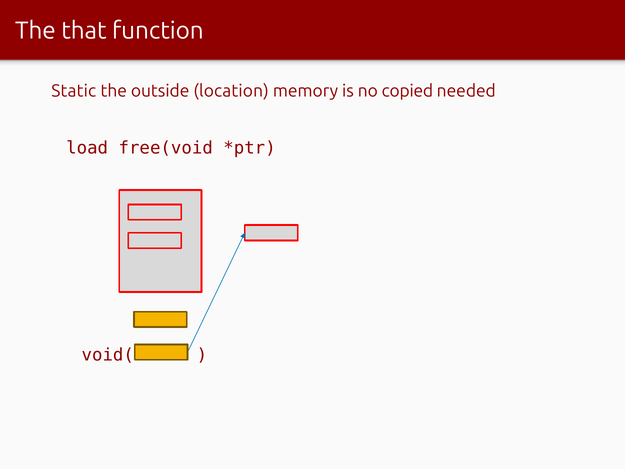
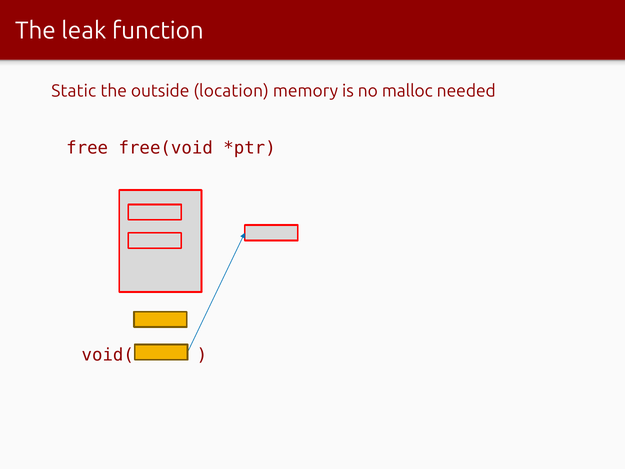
that: that -> leak (84, 31)
copied: copied -> malloc (407, 91)
load: load -> free (87, 148)
